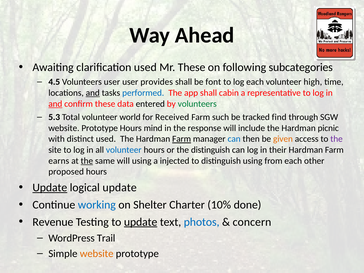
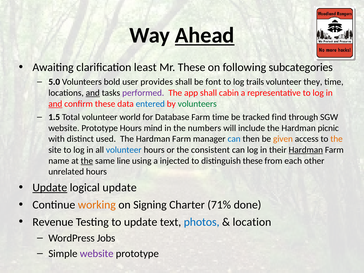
Ahead underline: none -> present (205, 35)
clarification used: used -> least (145, 67)
4.5: 4.5 -> 5.0 (54, 82)
Volunteers user: user -> bold (112, 82)
log each: each -> trails (255, 82)
high: high -> they (313, 82)
performed colour: blue -> purple (143, 93)
entered colour: black -> blue (150, 104)
5.3: 5.3 -> 1.5 (54, 117)
Received: Received -> Database (172, 117)
Farm such: such -> time (221, 117)
response: response -> numbers (204, 128)
Farm underline: present -> none (182, 139)
the colour: purple -> orange (337, 139)
the distinguish: distinguish -> consistent (210, 150)
Hardman underline: none -> present (306, 150)
earns: earns -> name (59, 161)
same will: will -> line (123, 161)
distinguish using: using -> these (253, 161)
proposed: proposed -> unrelated (66, 172)
working colour: blue -> orange (97, 205)
Shelter: Shelter -> Signing (150, 205)
10%: 10% -> 71% (219, 205)
update underline: present -> none (141, 222)
concern: concern -> location (252, 222)
Trail: Trail -> Jobs (106, 238)
website colour: orange -> purple (97, 254)
